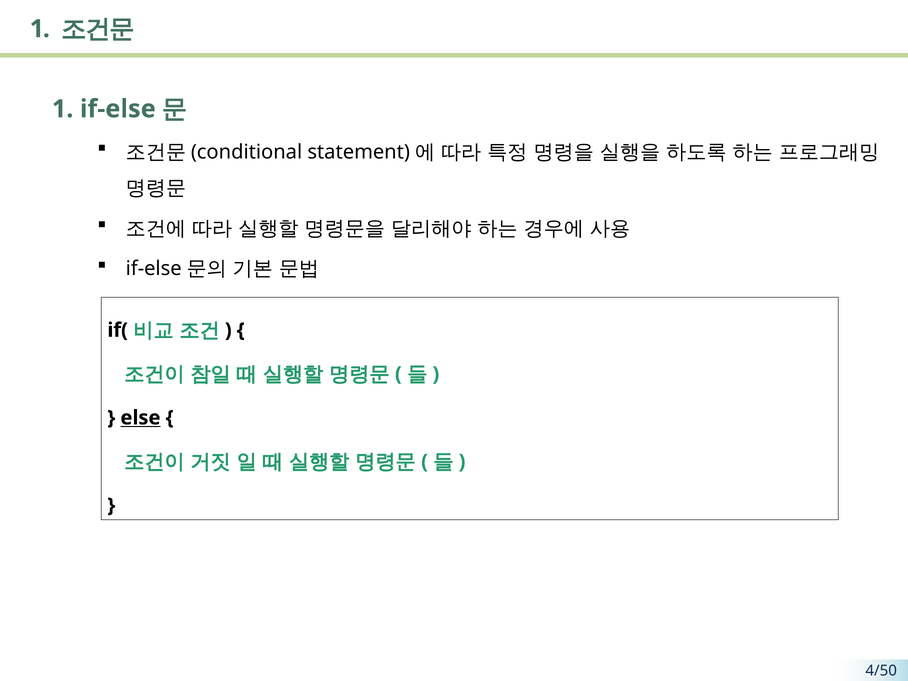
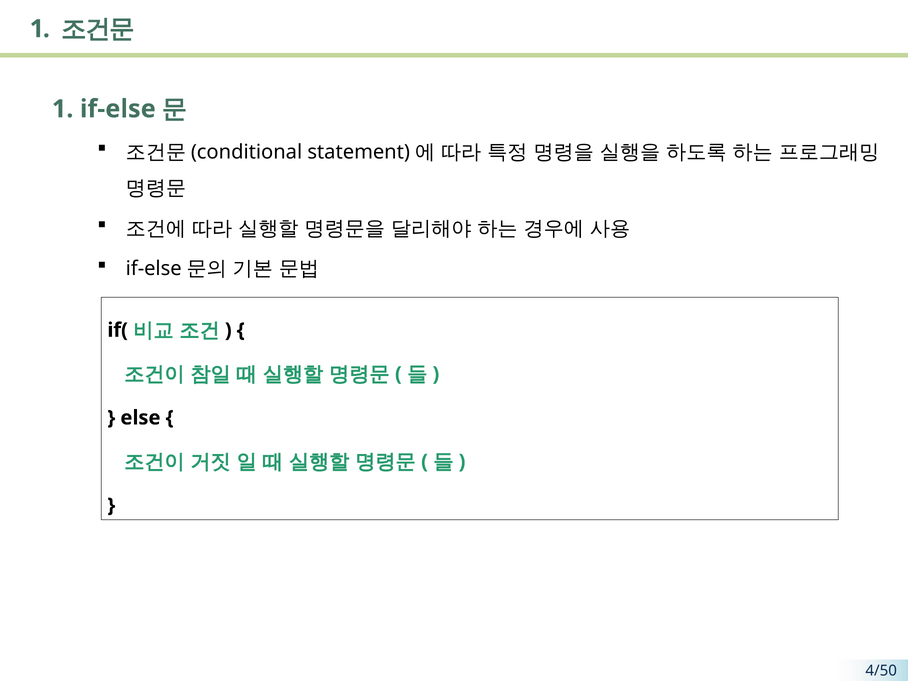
else underline: present -> none (140, 418)
